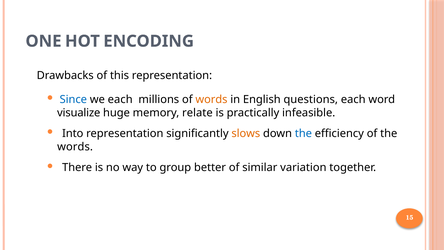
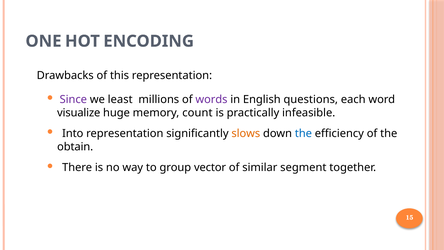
Since colour: blue -> purple (73, 99)
we each: each -> least (120, 99)
words colour: orange -> purple (211, 99)
relate: relate -> count (197, 113)
words: words -> obtain (75, 147)
better: better -> vector (210, 167)
variation: variation -> segment (303, 167)
